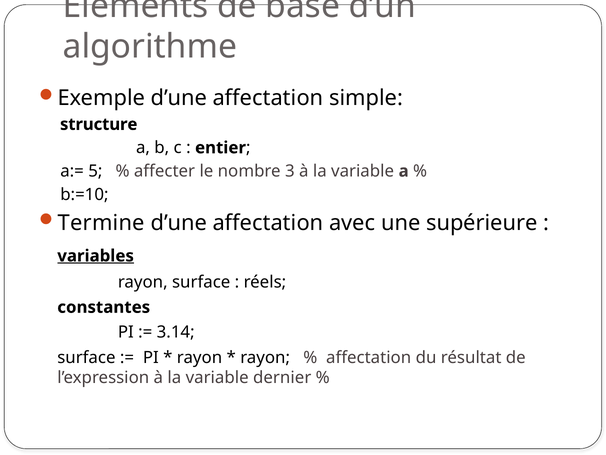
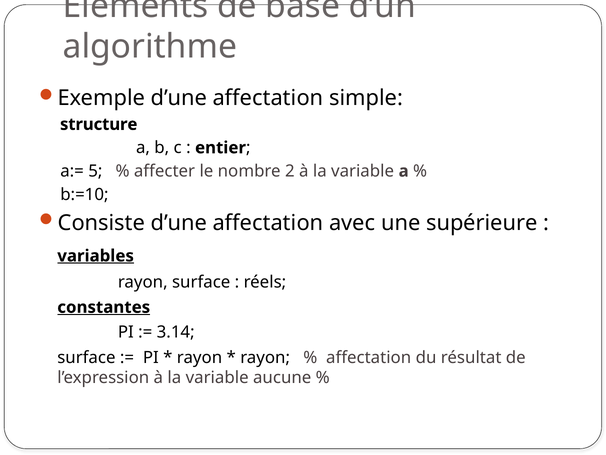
3: 3 -> 2 (290, 171)
Termine: Termine -> Consiste (101, 223)
constantes underline: none -> present (104, 307)
dernier: dernier -> aucune (282, 377)
